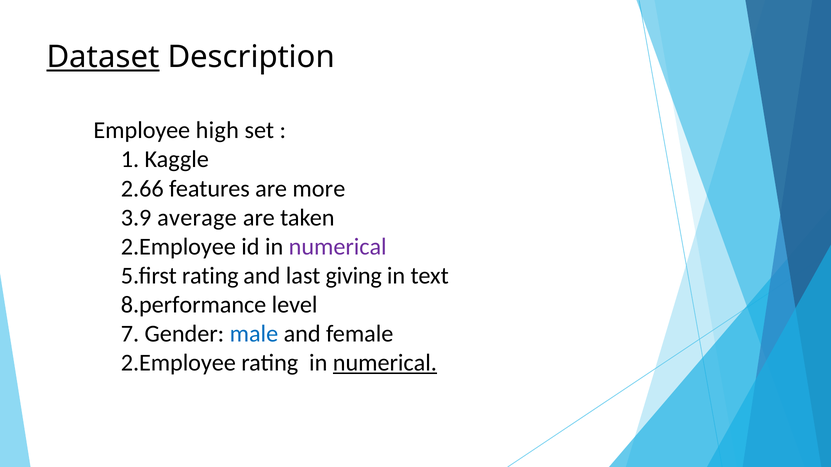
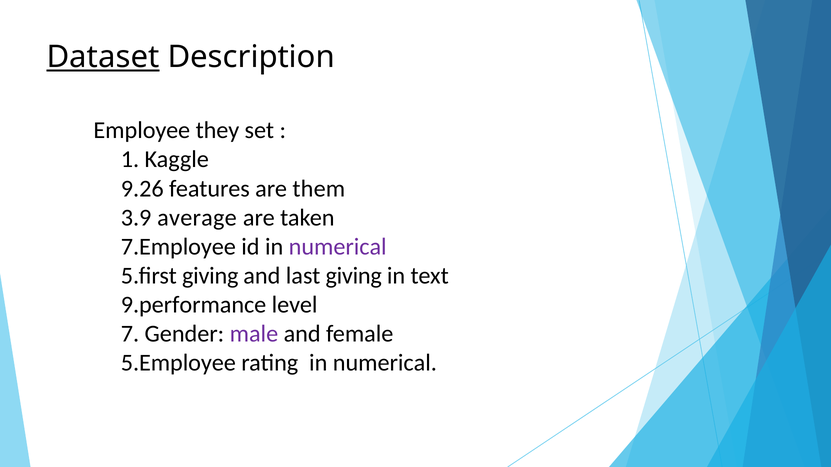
high: high -> they (217, 131)
2.66: 2.66 -> 9.26 (142, 189)
more: more -> them (319, 189)
2.Employee: 2.Employee -> 7.Employee (178, 247)
5.first rating: rating -> giving (210, 276)
8.performance: 8.performance -> 9.performance (194, 305)
male colour: blue -> purple (254, 334)
2.Employee: 2.Employee -> 5.Employee (178, 363)
numerical underline: present -> none (385, 363)
